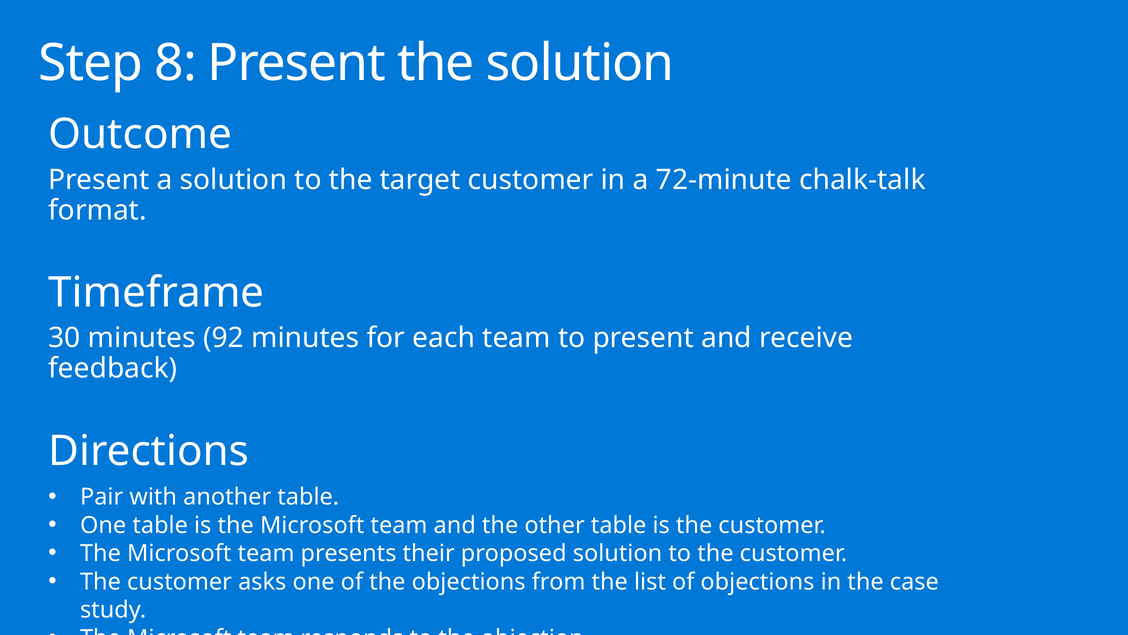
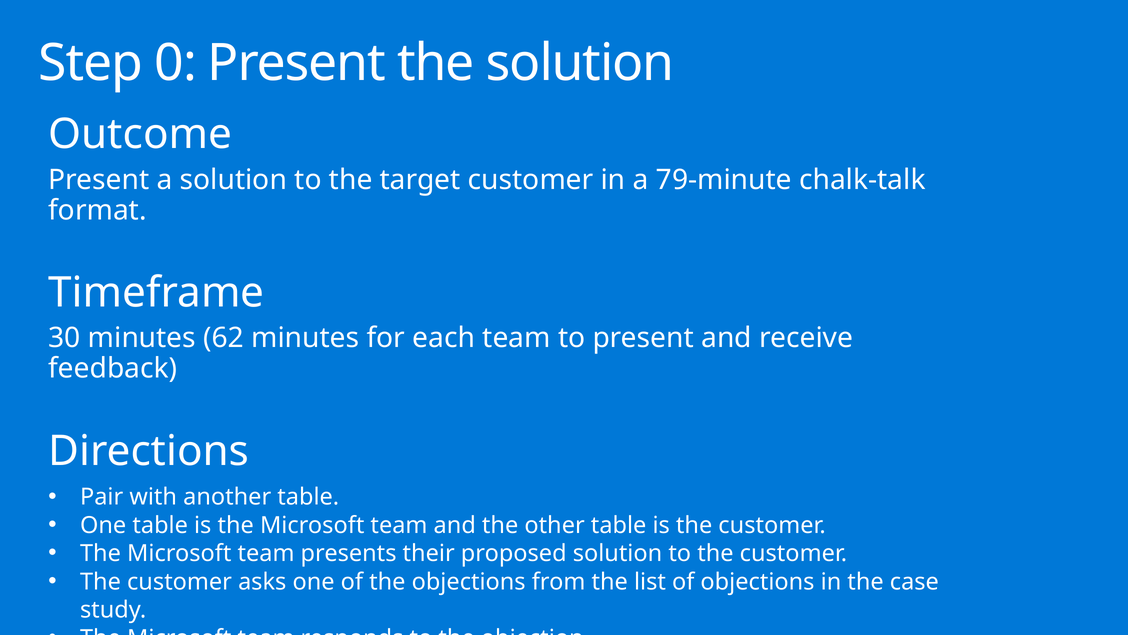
8: 8 -> 0 (176, 63)
72-minute: 72-minute -> 79-minute (724, 180)
92: 92 -> 62 (224, 338)
